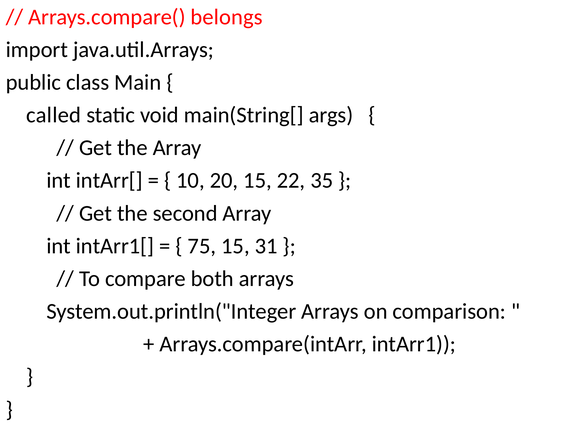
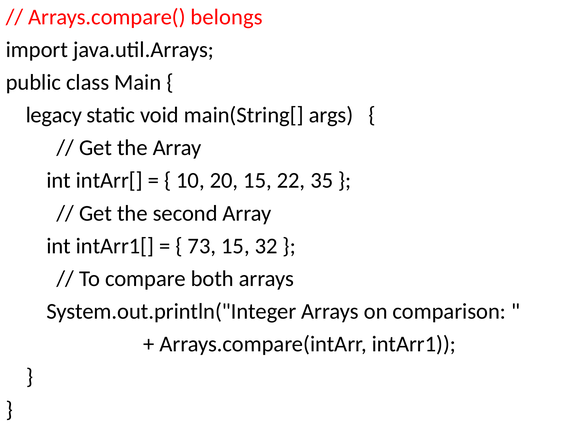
called: called -> legacy (54, 115)
75: 75 -> 73 (202, 246)
31: 31 -> 32 (266, 246)
